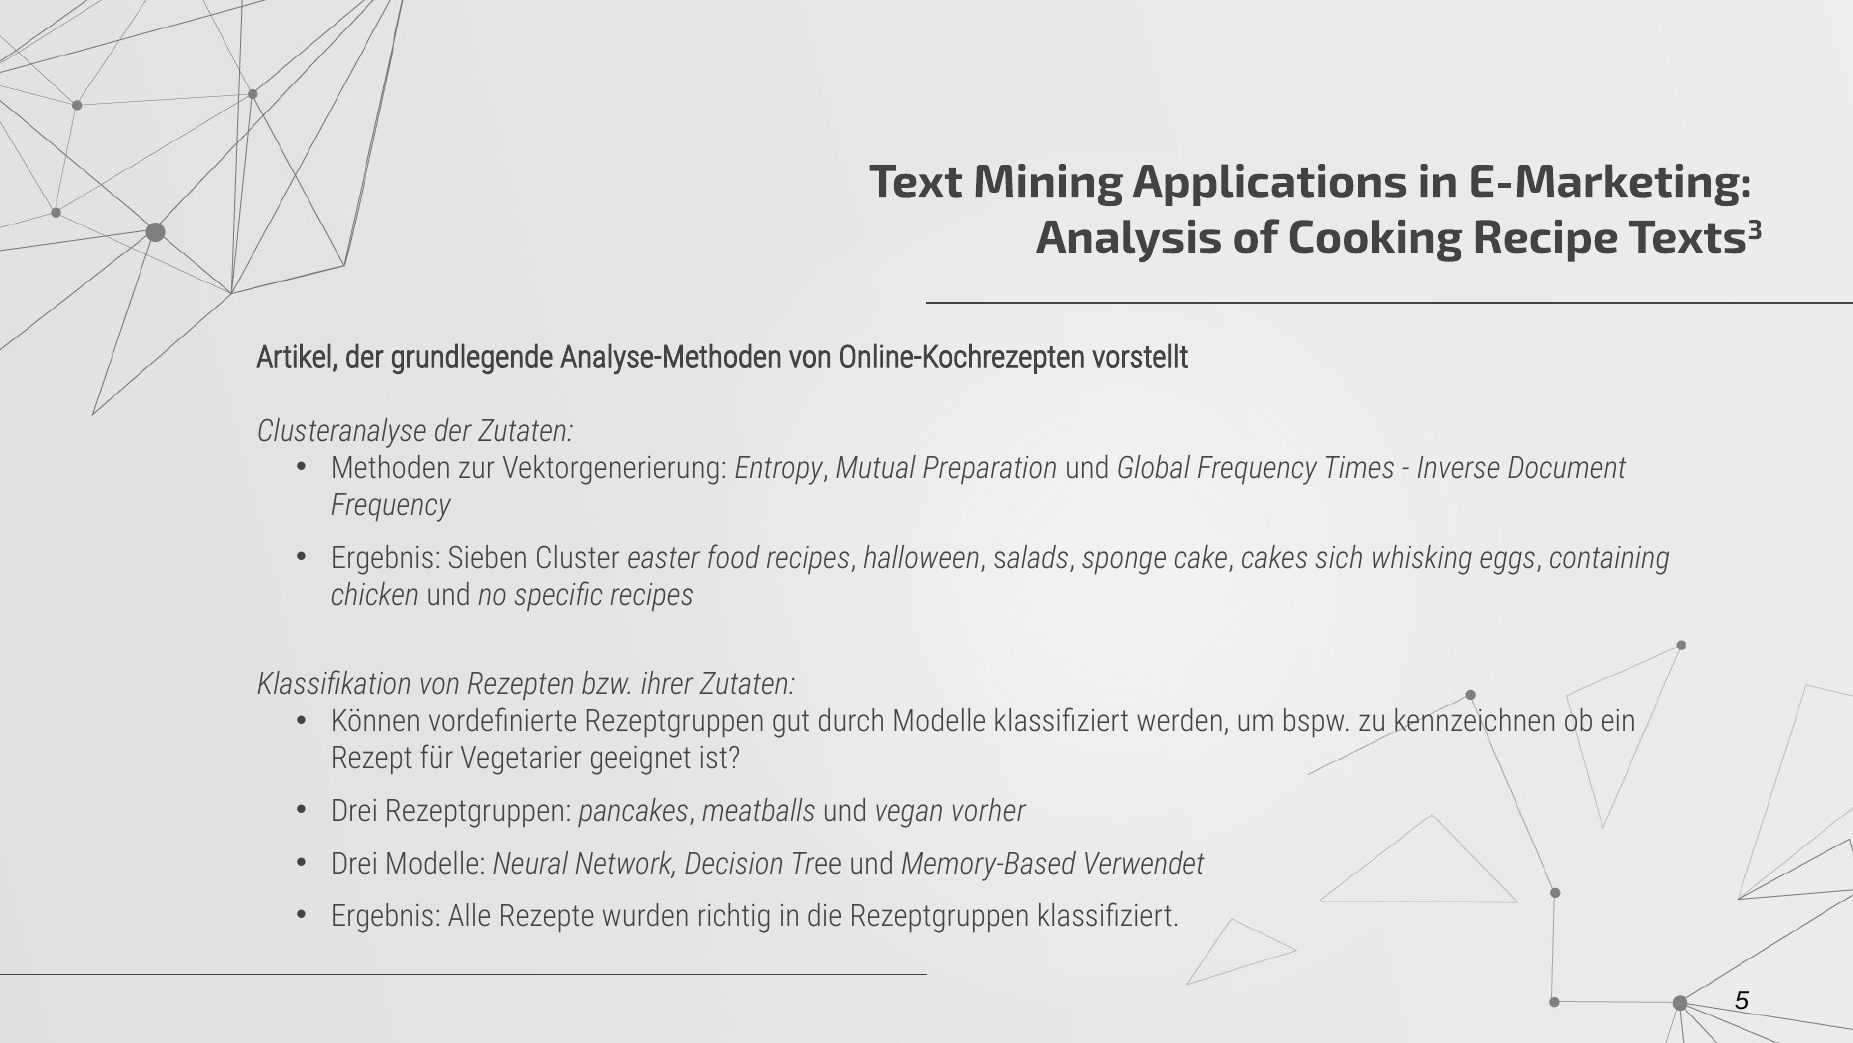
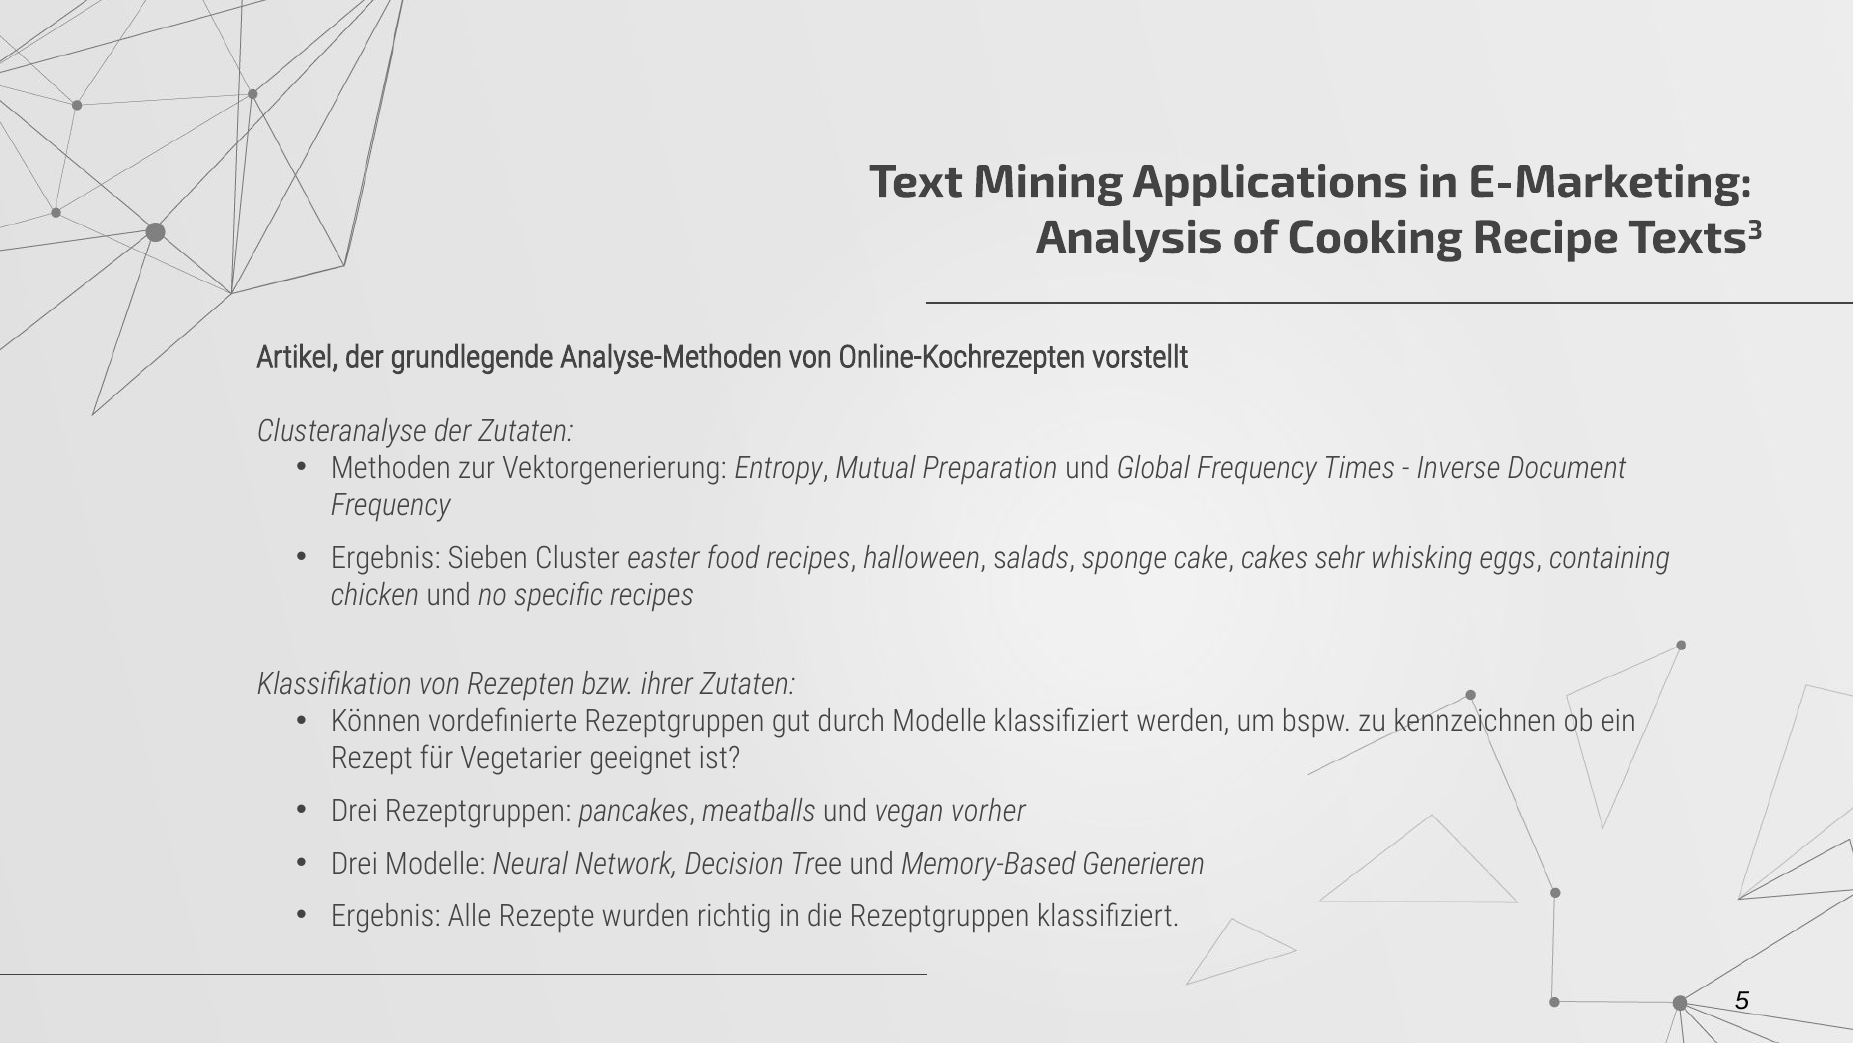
sich: sich -> sehr (1340, 558)
Verwendet: Verwendet -> Generieren (1144, 863)
